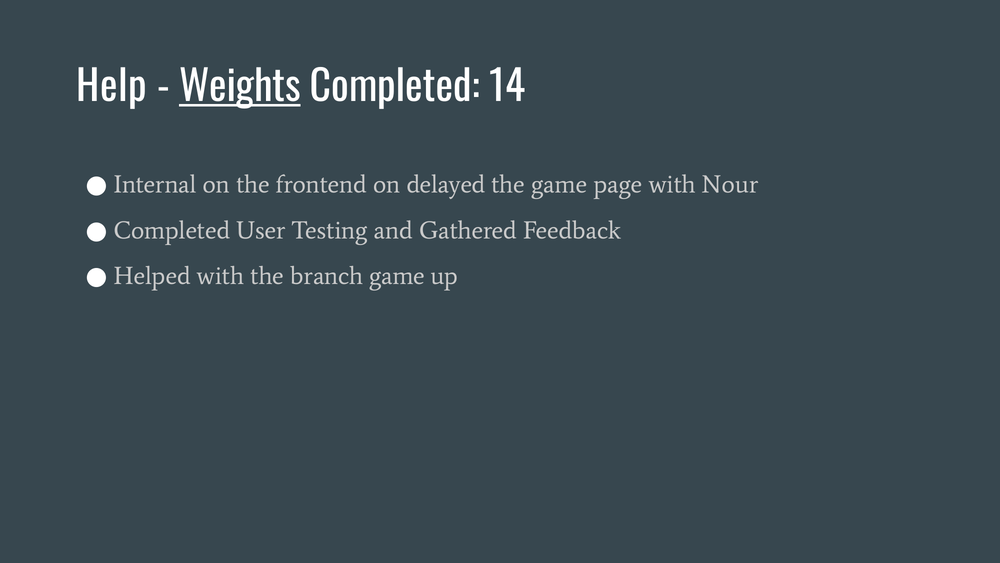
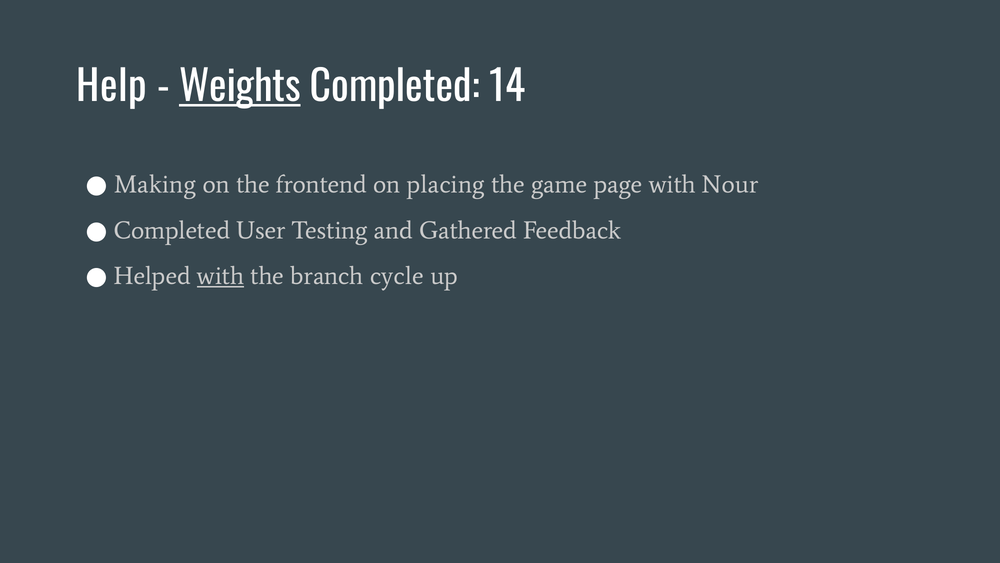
Internal: Internal -> Making (155, 184)
delayed: delayed -> placing (446, 184)
with underline: none -> present (221, 276)
branch game: game -> cycle (397, 276)
